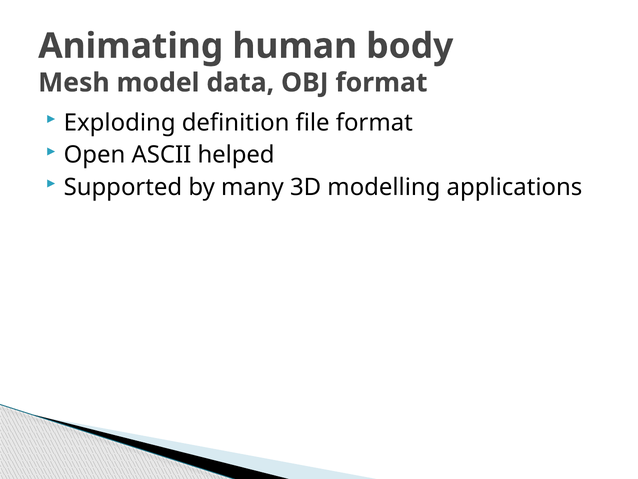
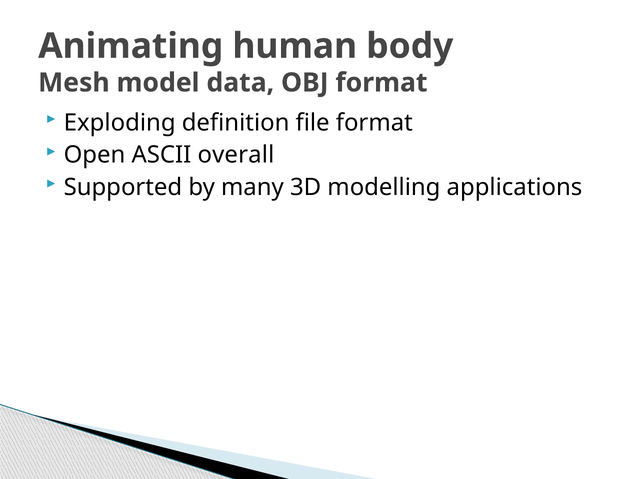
helped: helped -> overall (236, 155)
